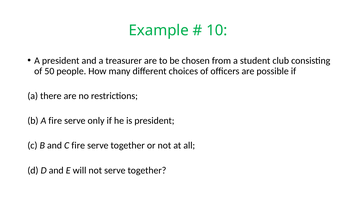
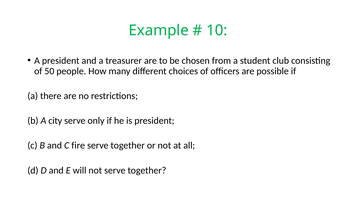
A fire: fire -> city (55, 120)
